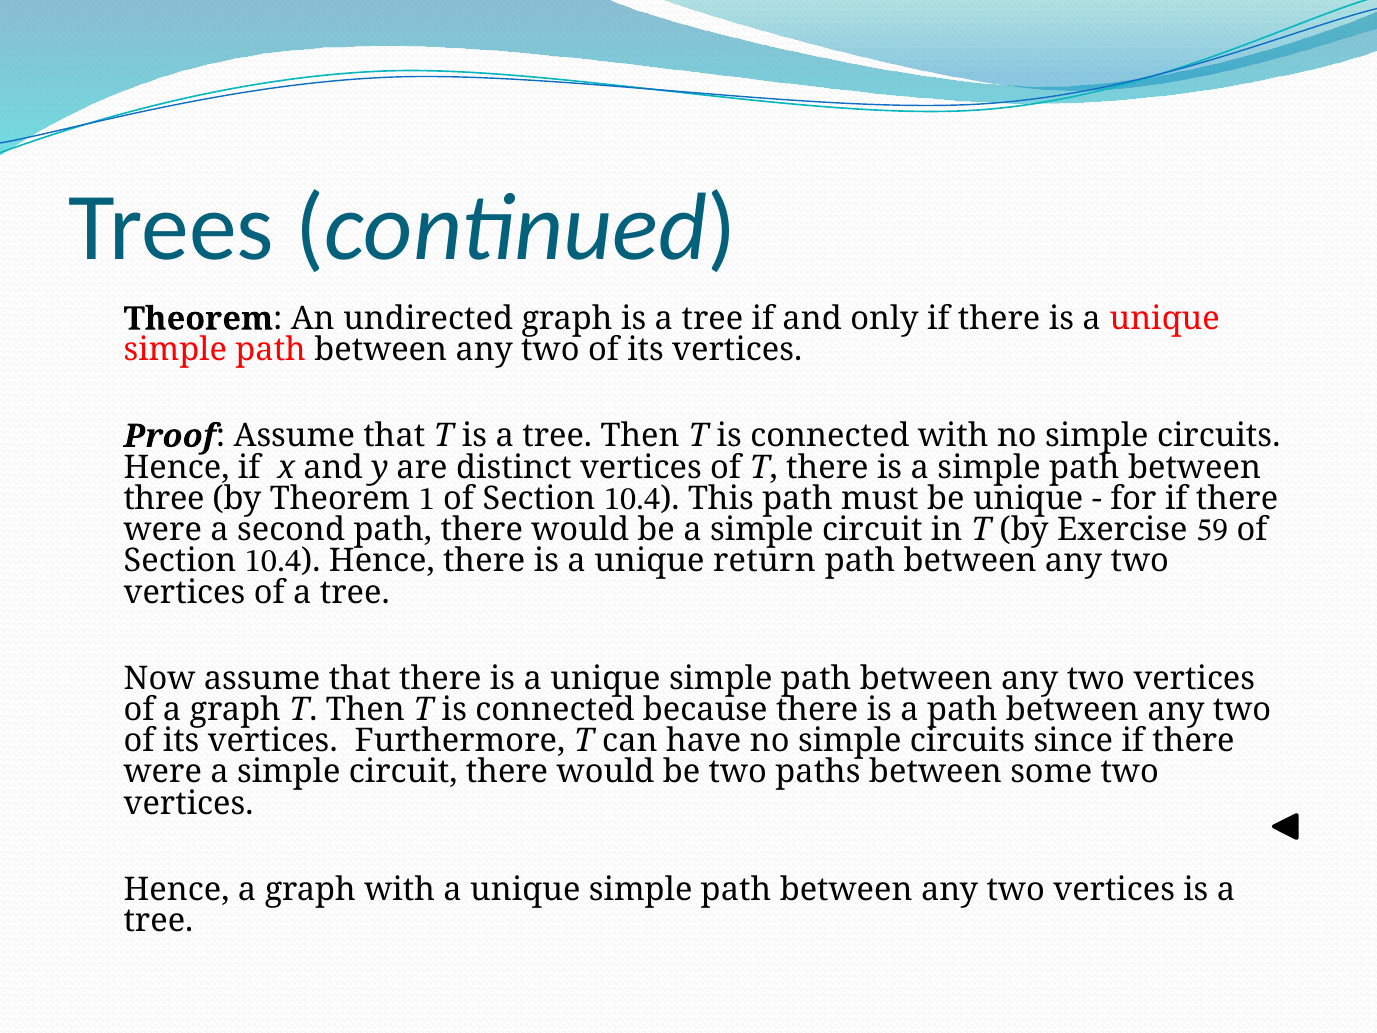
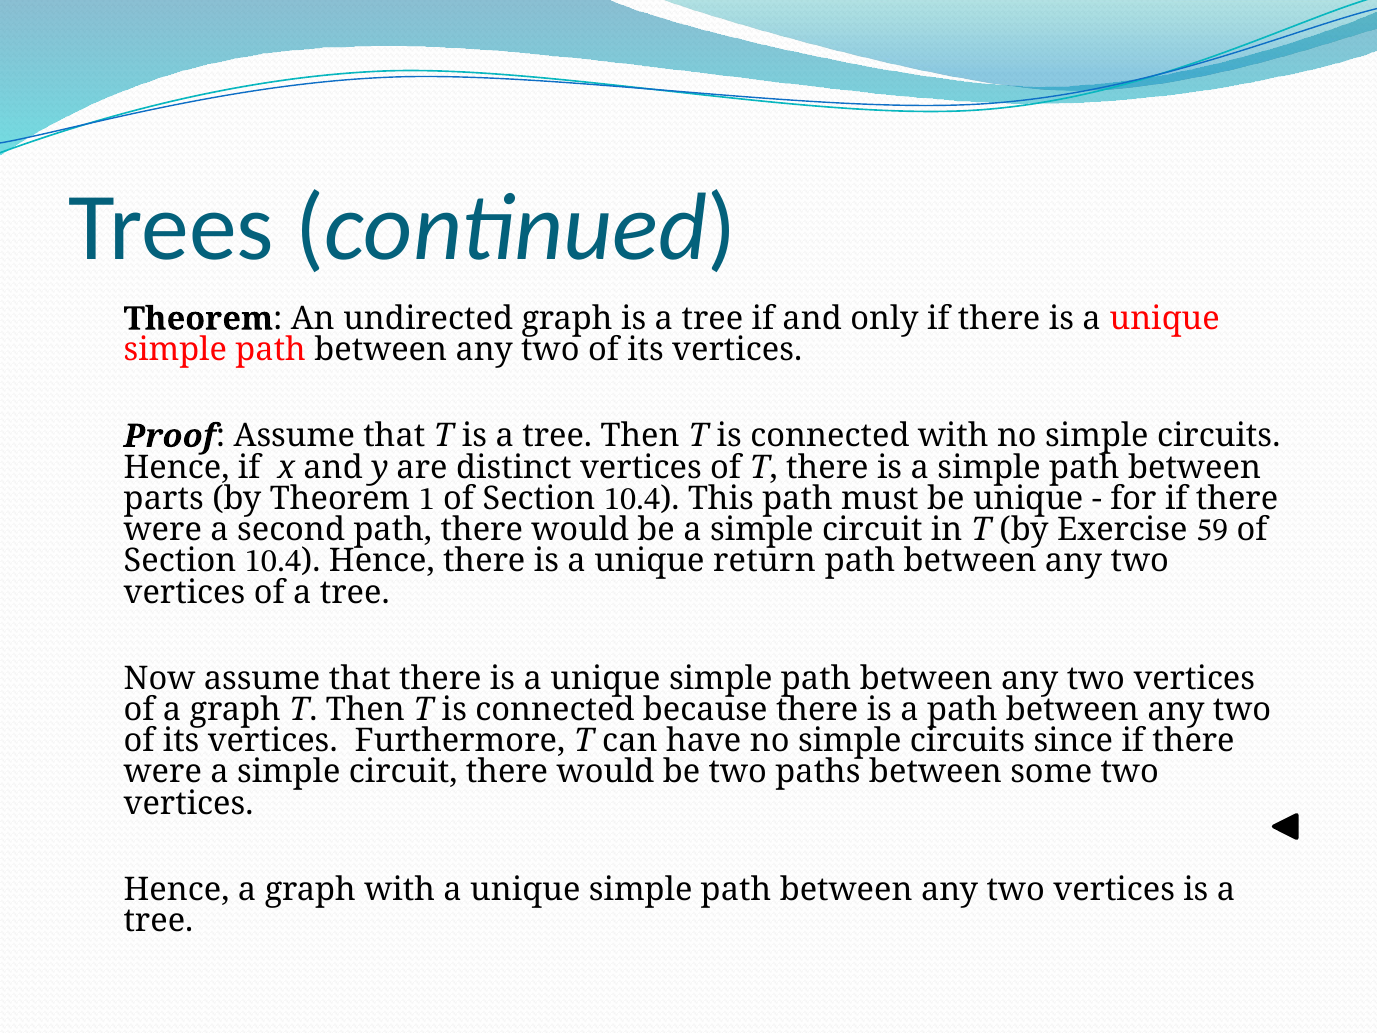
three: three -> parts (164, 498)
